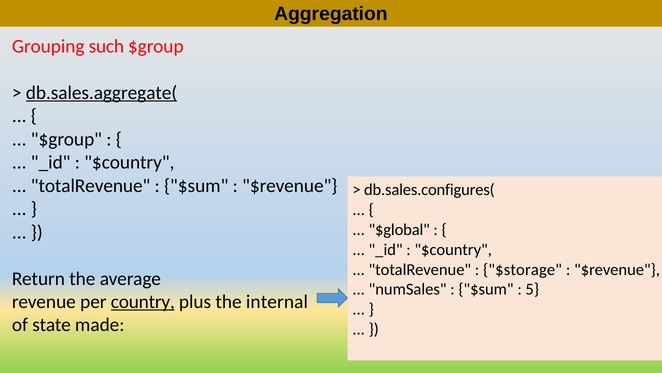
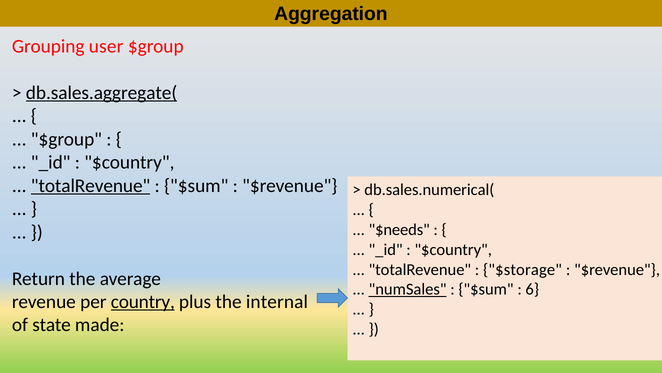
such: such -> user (106, 46)
totalRevenue underline: none -> present (91, 185)
db.sales.configures(: db.sales.configures( -> db.sales.numerical( (429, 190)
$global: $global -> $needs (399, 229)
numSales underline: none -> present (408, 289)
5: 5 -> 6 (532, 289)
